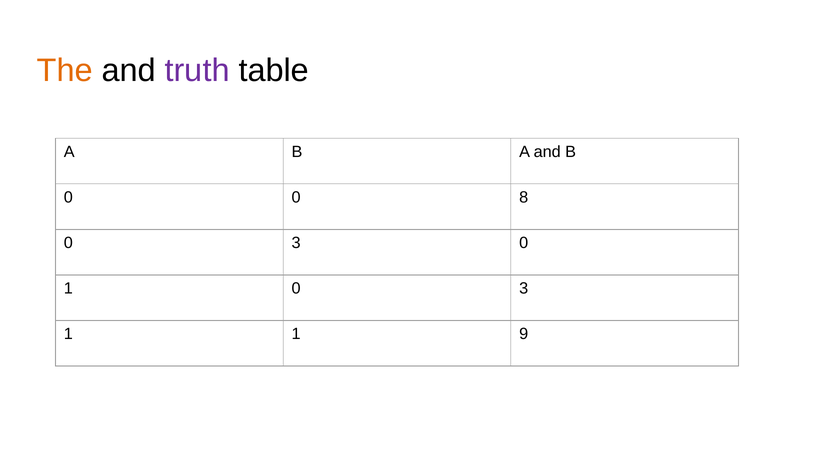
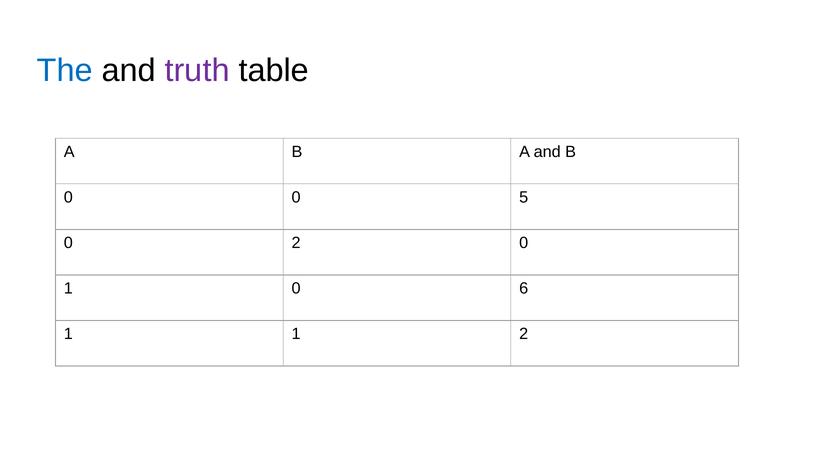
The colour: orange -> blue (65, 71)
8: 8 -> 5 (524, 198)
3: 3 -> 2 (296, 243)
1 0 3: 3 -> 6 (524, 289)
1 9: 9 -> 2 (524, 334)
